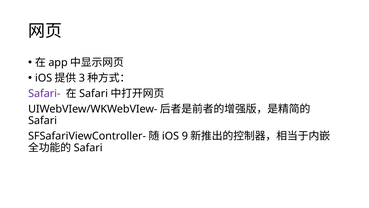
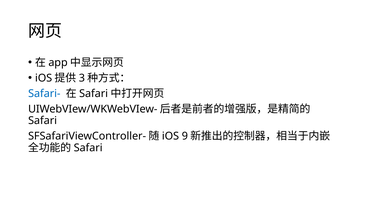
Safari- colour: purple -> blue (44, 93)
